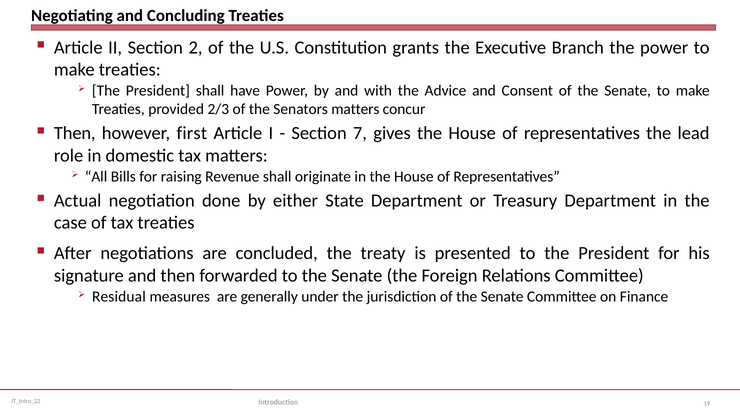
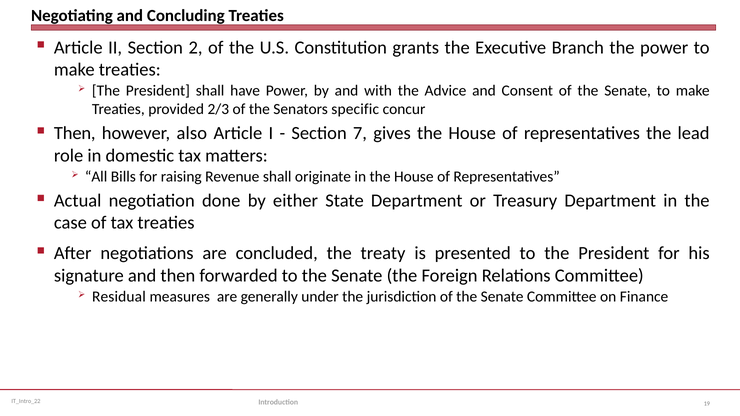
Senators matters: matters -> specific (355, 109)
first: first -> also (192, 133)
